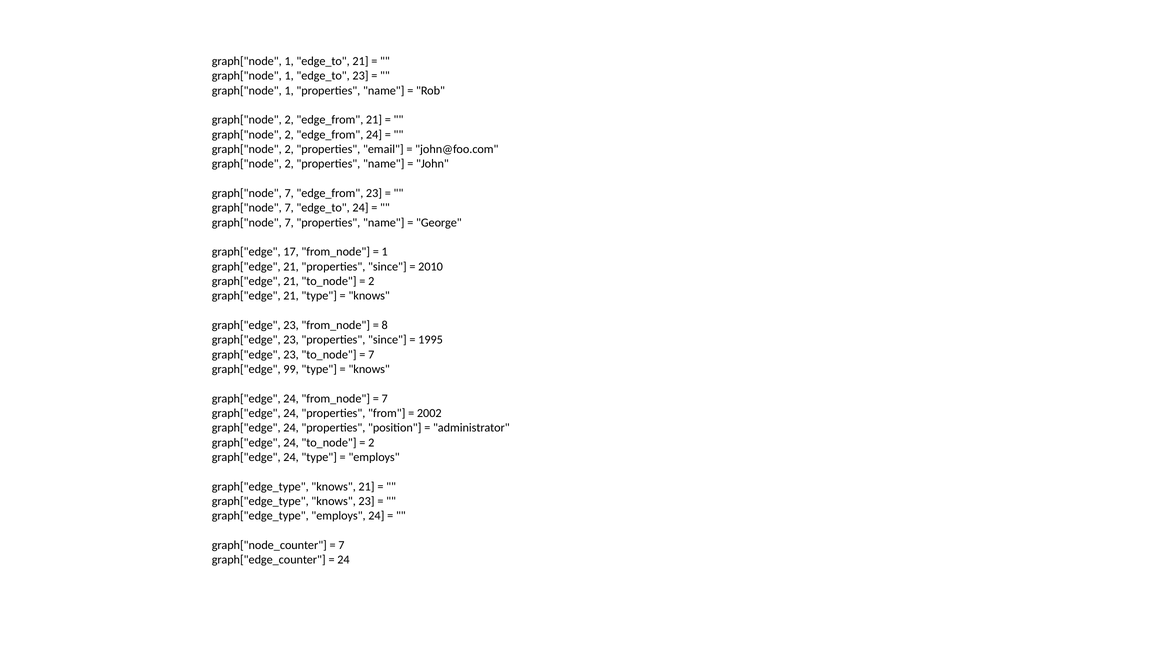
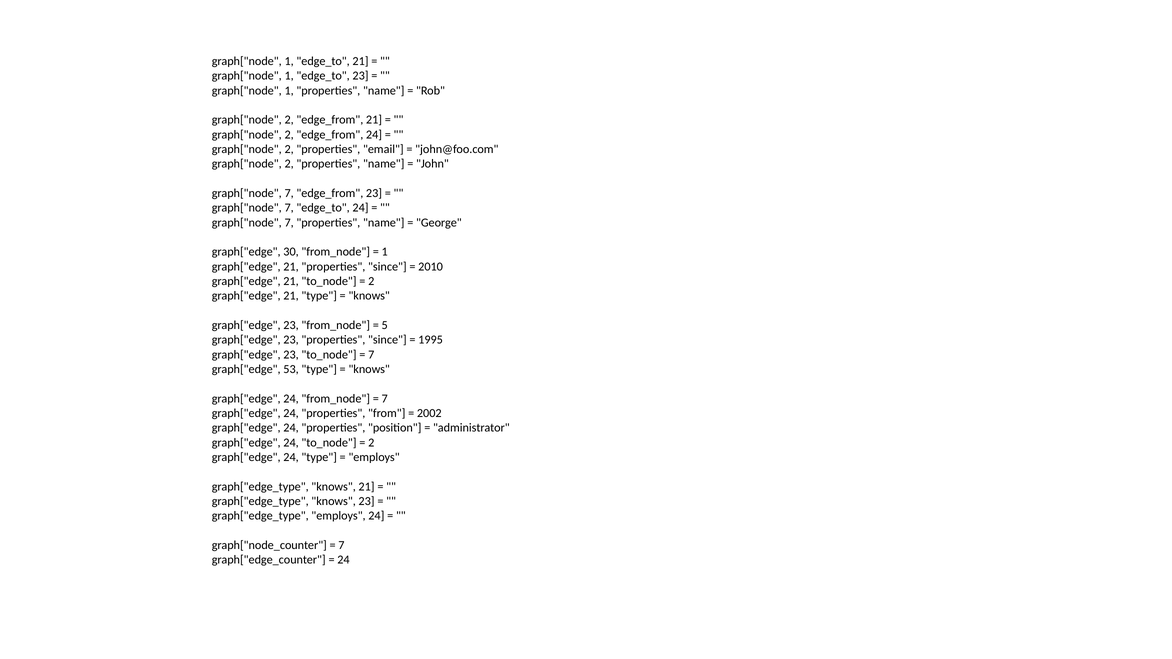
17: 17 -> 30 (291, 252)
8: 8 -> 5 (385, 325)
99: 99 -> 53 (291, 369)
